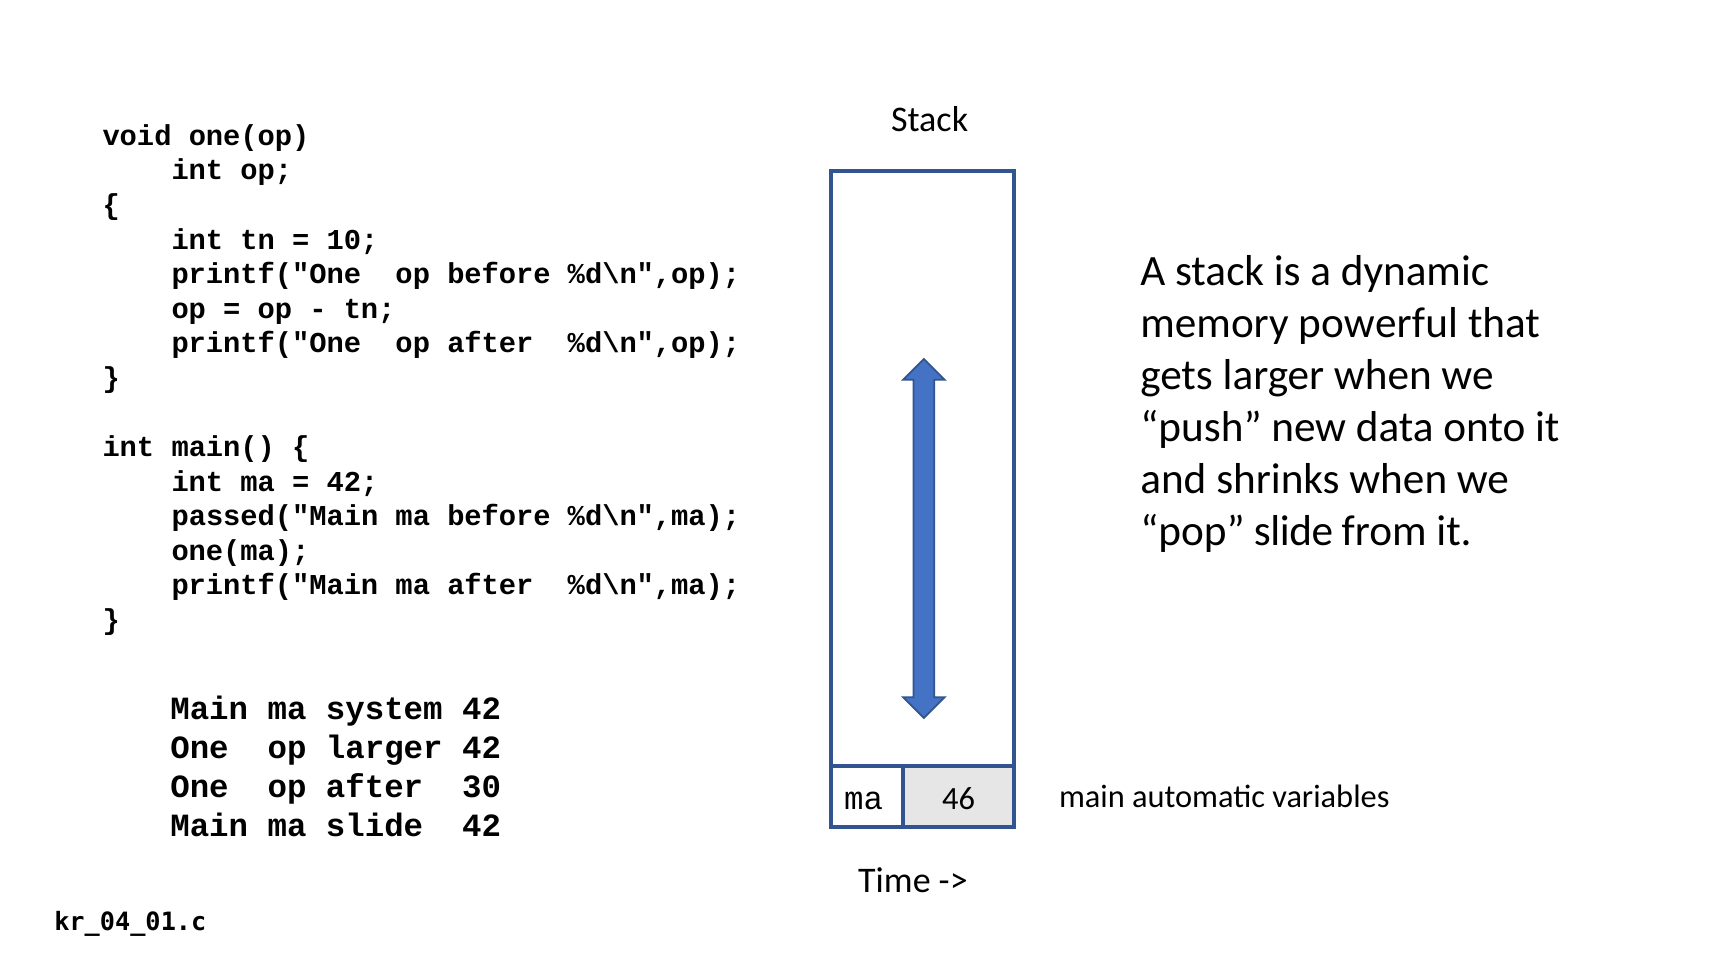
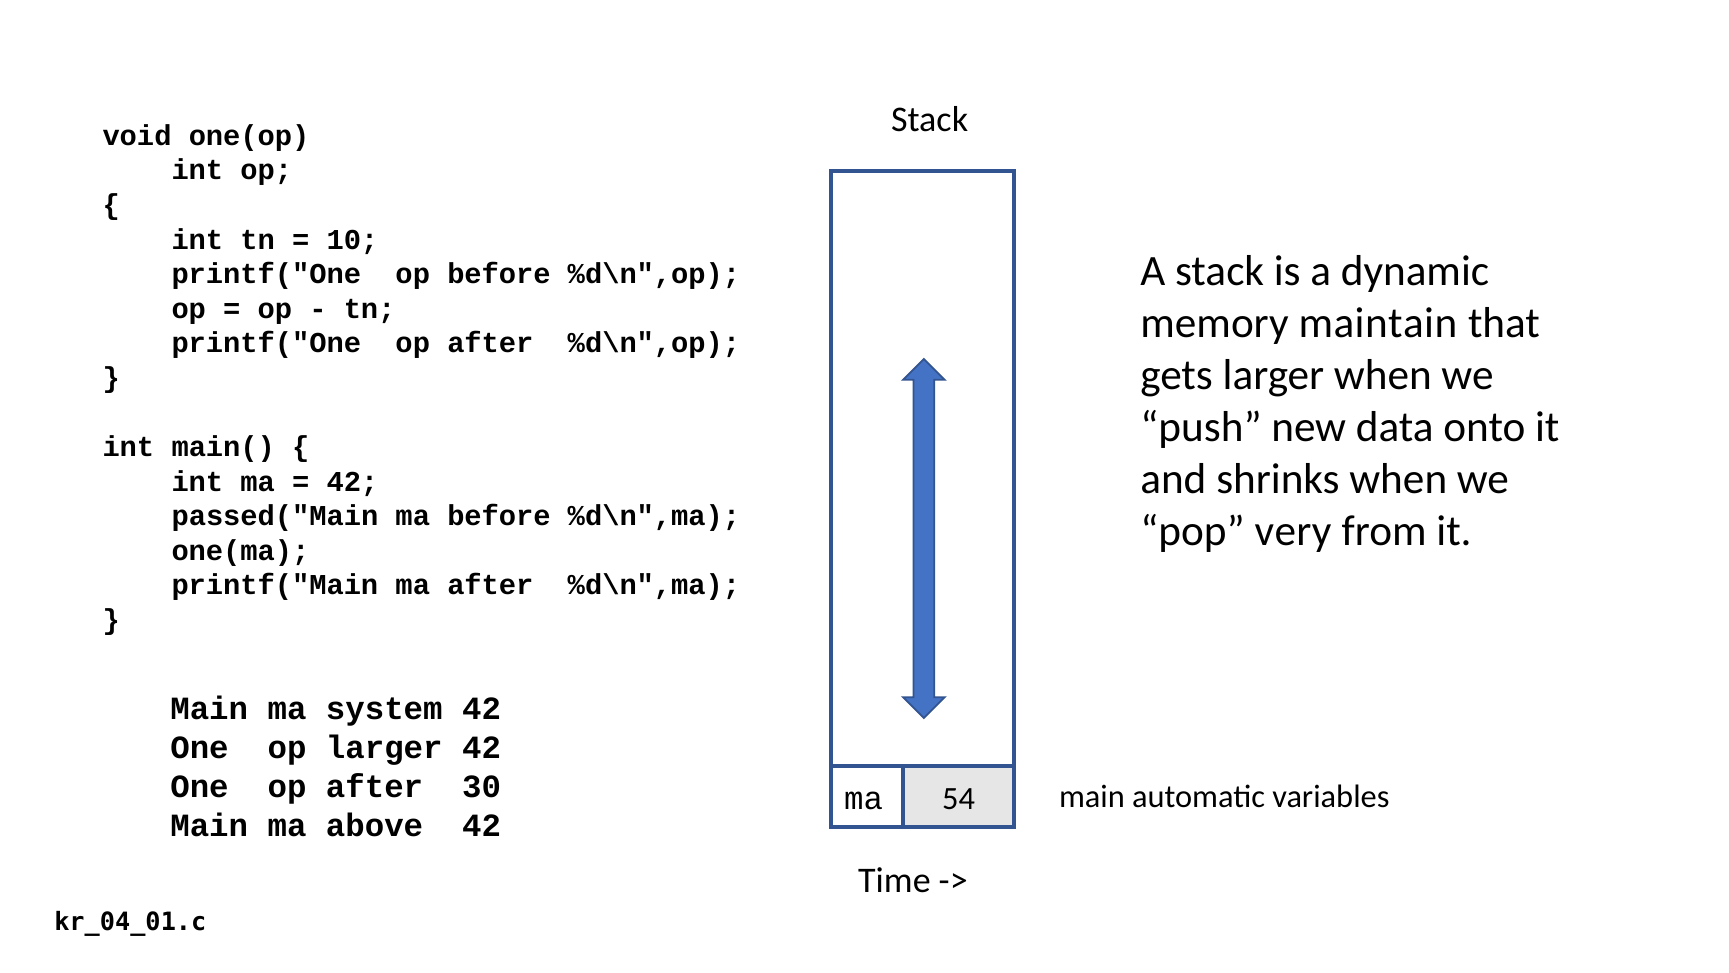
powerful: powerful -> maintain (1378, 323)
pop slide: slide -> very (1293, 531)
46: 46 -> 54 (959, 799)
ma slide: slide -> above (375, 825)
